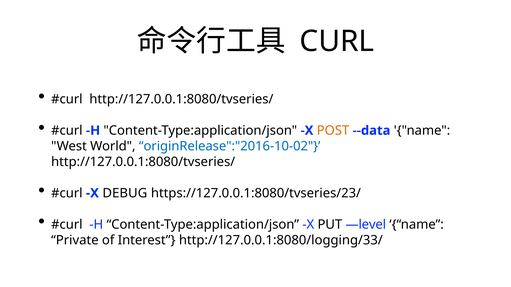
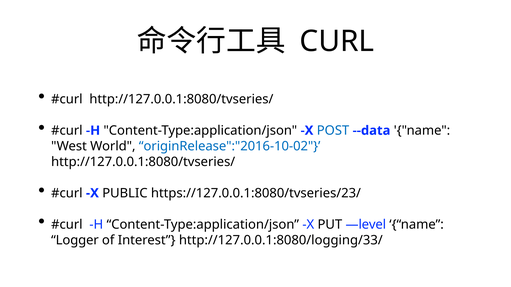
POST colour: orange -> blue (333, 131)
DEBUG: DEBUG -> PUBLIC (125, 193)
Private: Private -> Logger (75, 240)
